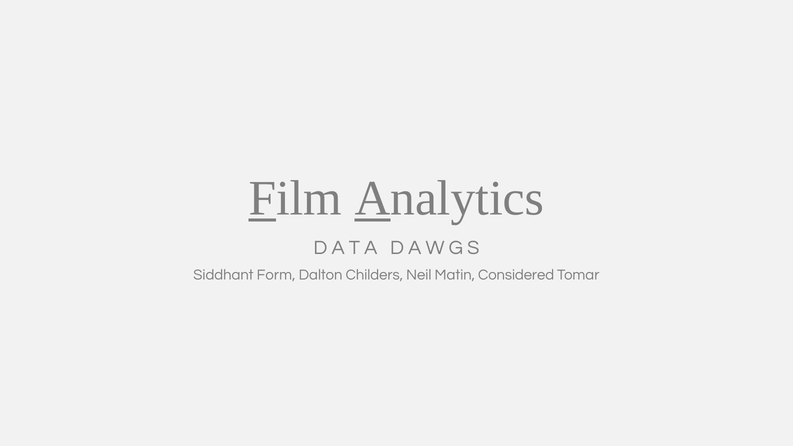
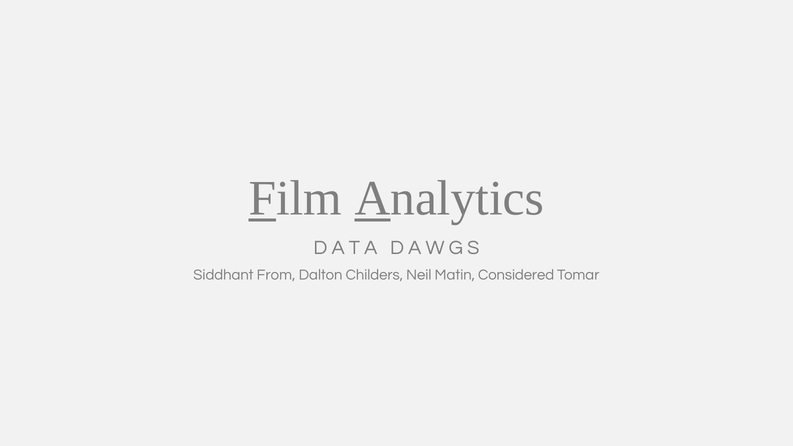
Form: Form -> From (276, 275)
